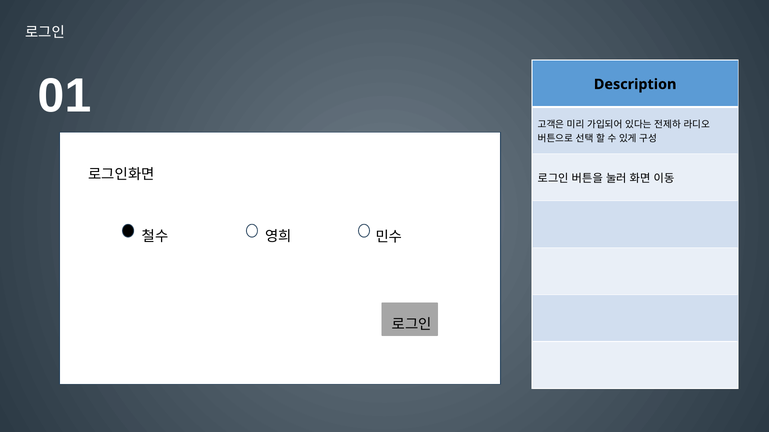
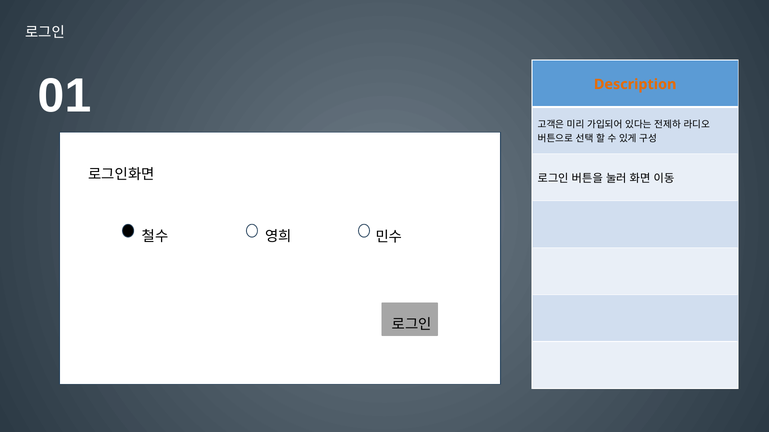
Description colour: black -> orange (635, 84)
